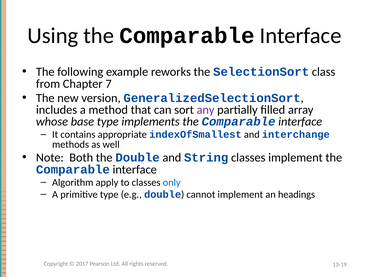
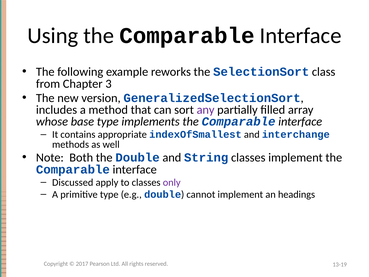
7: 7 -> 3 (109, 84)
Algorithm: Algorithm -> Discussed (73, 182)
only colour: blue -> purple (172, 182)
